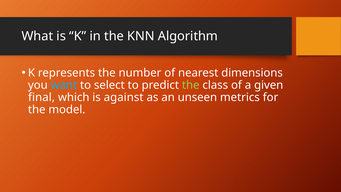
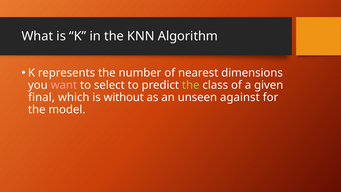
want colour: light blue -> pink (64, 85)
against: against -> without (124, 97)
metrics: metrics -> against (240, 97)
